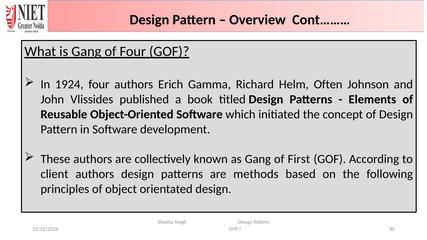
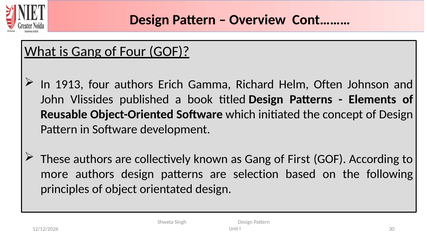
1924: 1924 -> 1913 (69, 85)
client: client -> more (54, 174)
methods: methods -> selection (256, 174)
